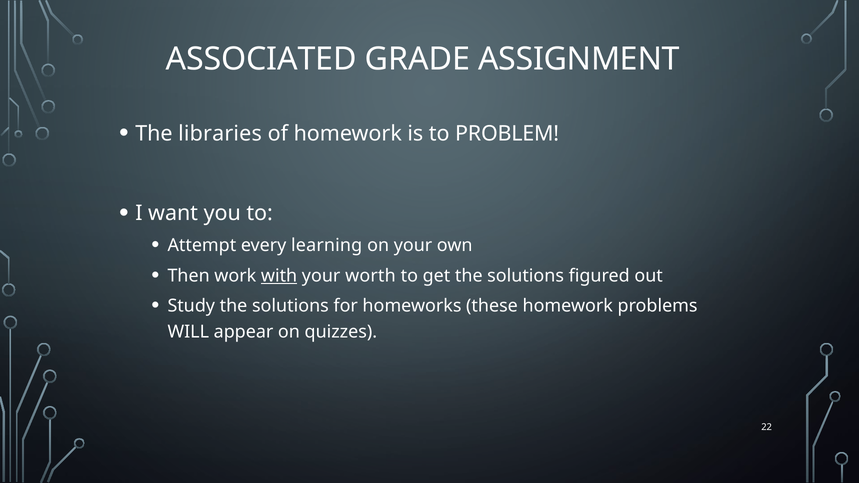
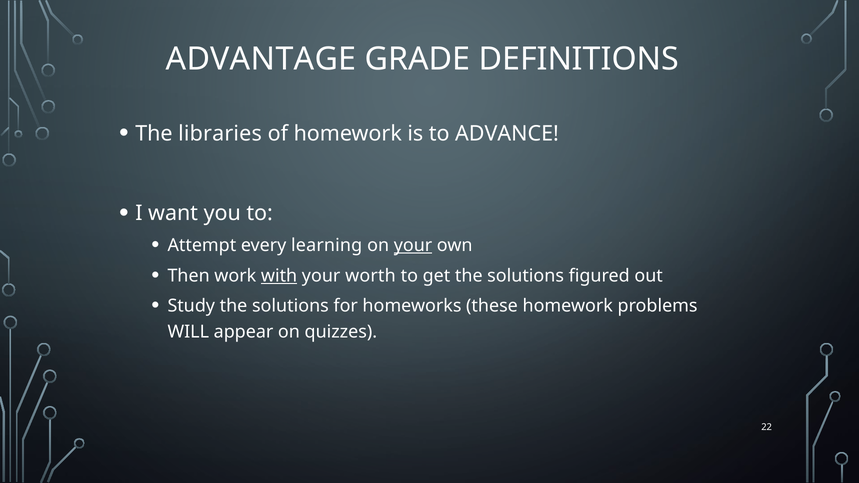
ASSOCIATED: ASSOCIATED -> ADVANTAGE (261, 59)
ASSIGNMENT: ASSIGNMENT -> DEFINITIONS (579, 59)
PROBLEM: PROBLEM -> ADVANCE (507, 134)
your underline: none -> present (413, 245)
